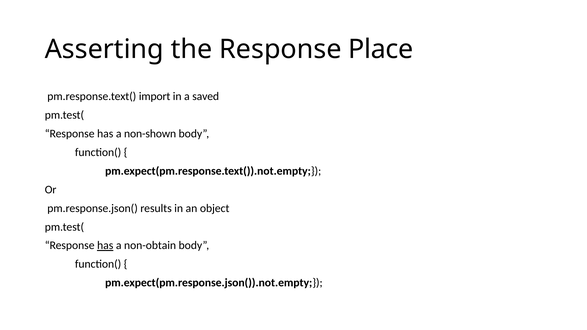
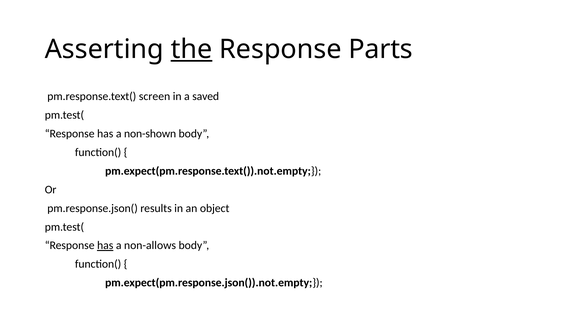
the underline: none -> present (191, 49)
Place: Place -> Parts (381, 49)
import: import -> screen (155, 96)
non-obtain: non-obtain -> non-allows (150, 246)
